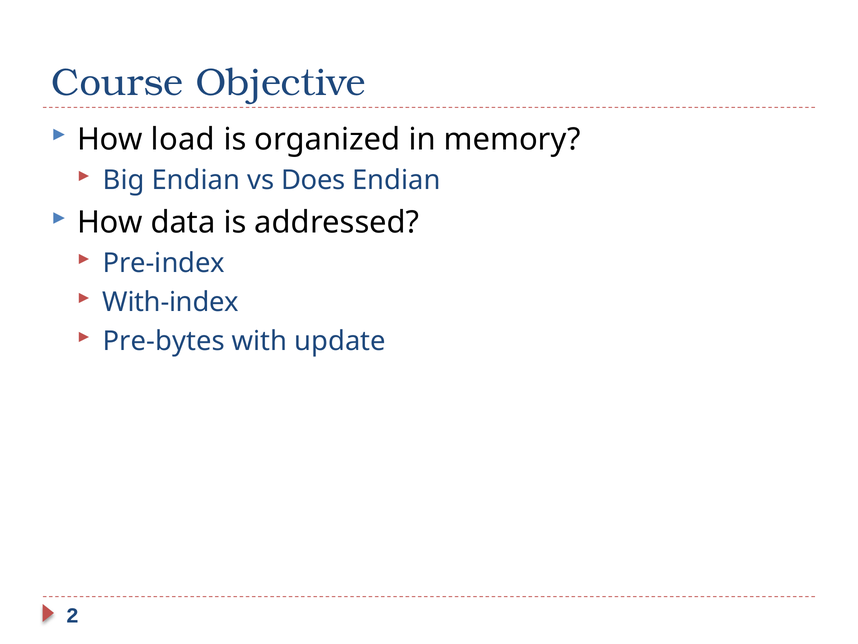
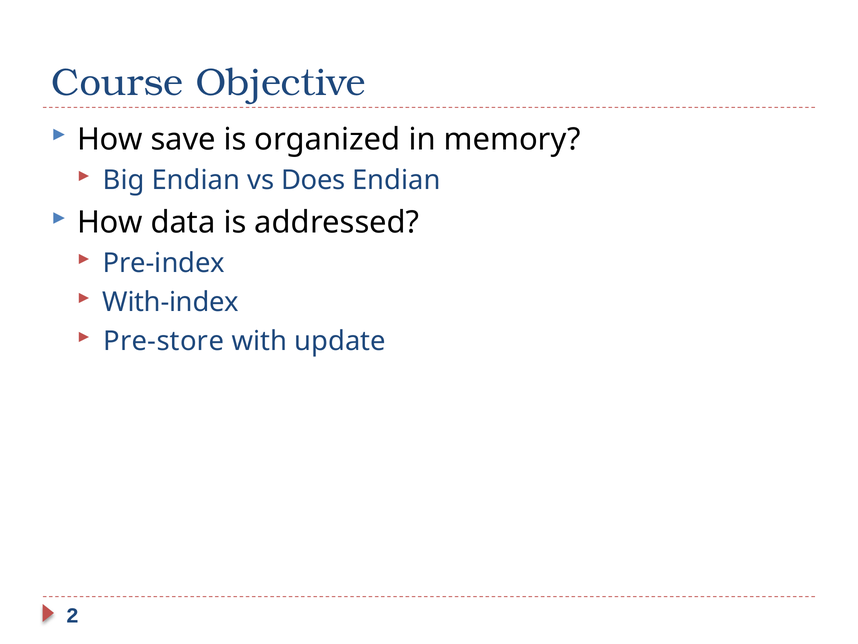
load: load -> save (183, 139)
Pre-bytes: Pre-bytes -> Pre-store (164, 341)
